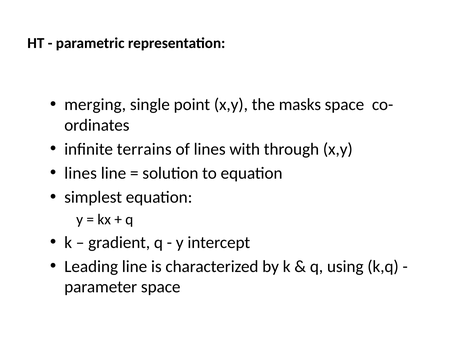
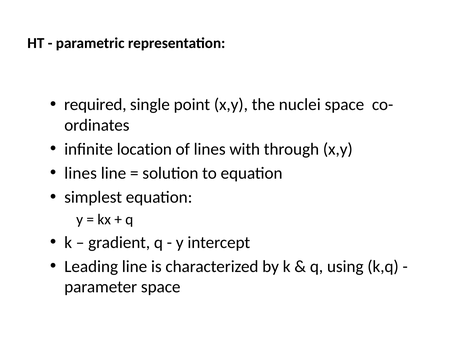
merging: merging -> required (95, 105)
masks: masks -> nuclei (300, 105)
terrains: terrains -> location (144, 149)
